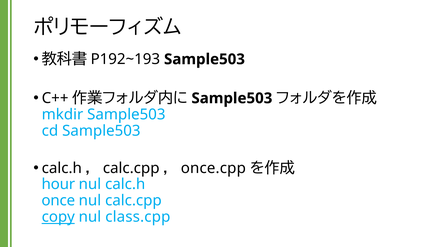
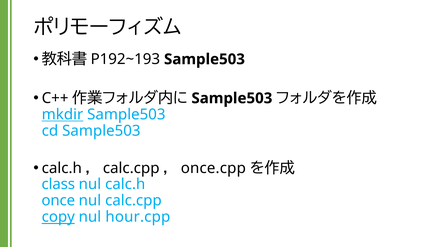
mkdir underline: none -> present (62, 115)
hour: hour -> class (58, 184)
class.cpp: class.cpp -> hour.cpp (138, 217)
